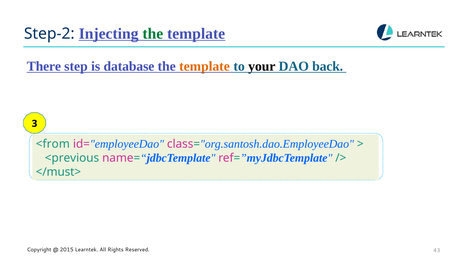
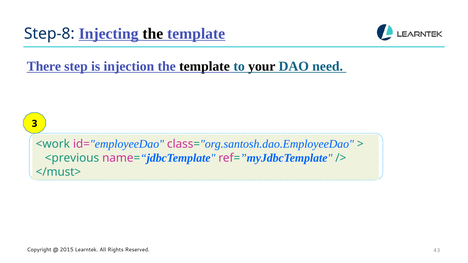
Step-2: Step-2 -> Step-8 (49, 34)
the colour: green -> black (153, 34)
database: database -> injection (129, 67)
template colour: orange -> black (205, 67)
back: back -> need (328, 67)
<from: <from -> <work (53, 144)
